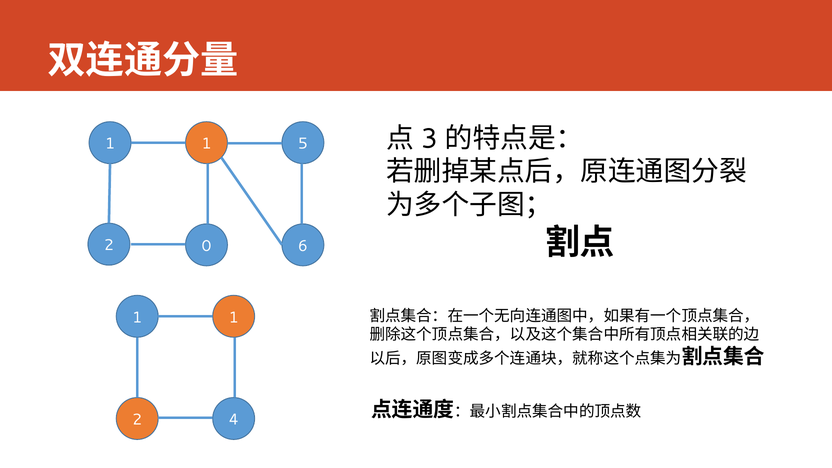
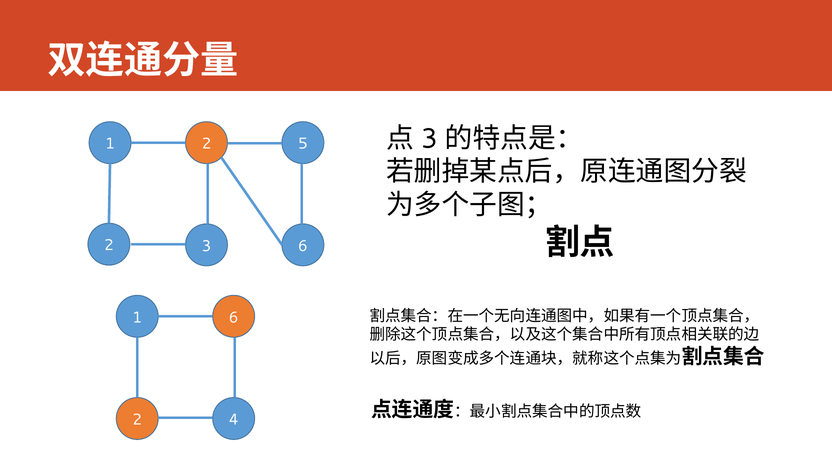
1: 1 -> 2 (206, 144)
0: 0 -> 3 (206, 246)
1: 1 -> 6 (234, 317)
